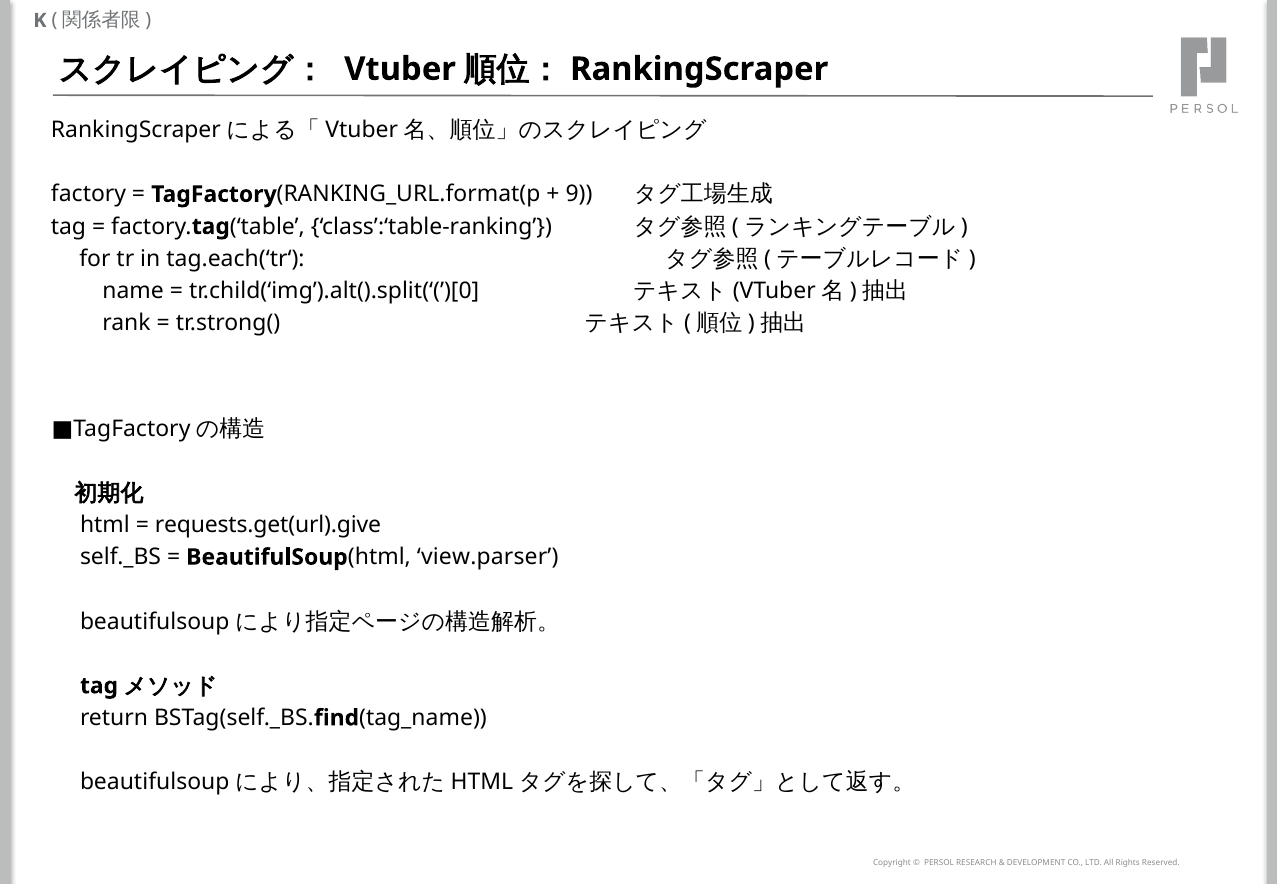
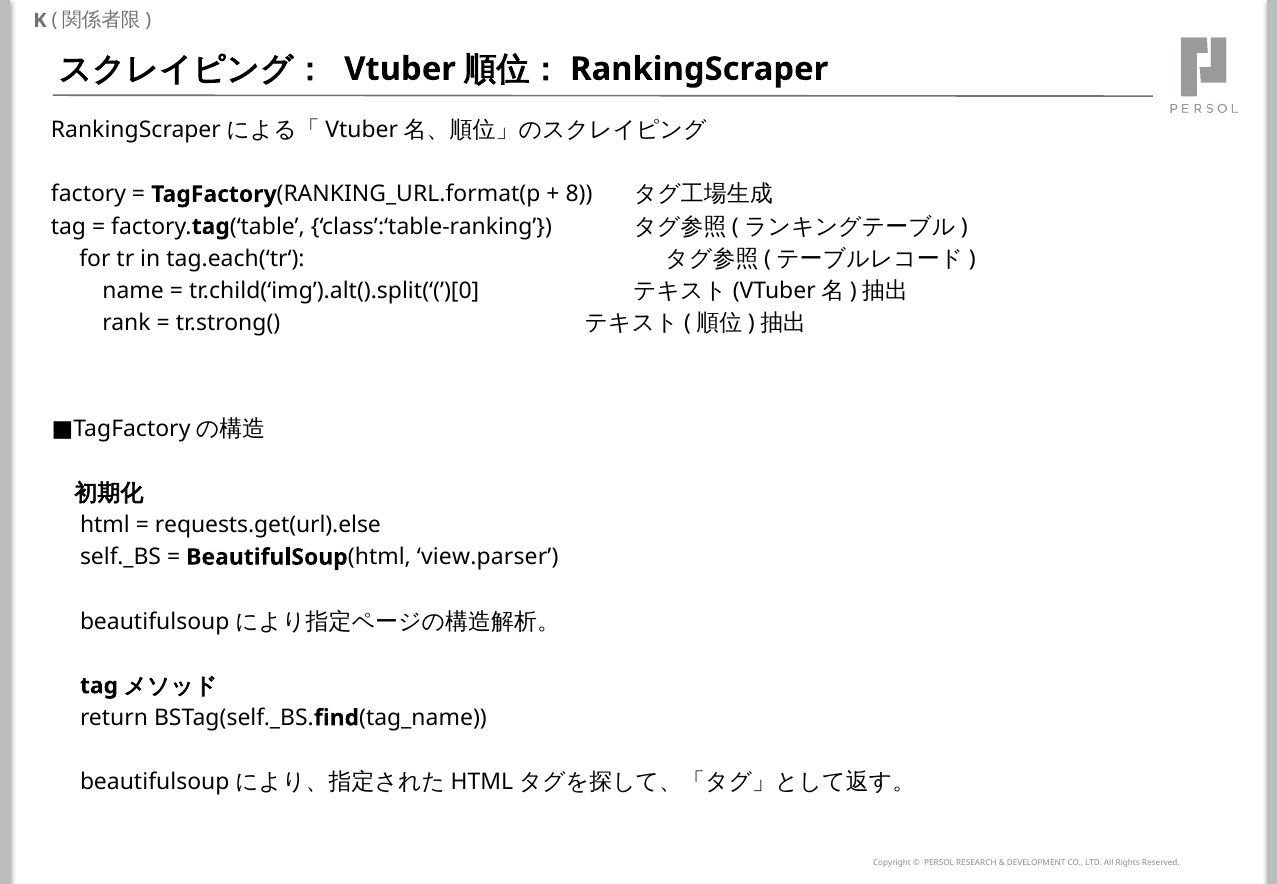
9: 9 -> 8 (579, 194)
requests.get(url).give: requests.get(url).give -> requests.get(url).else (268, 525)
